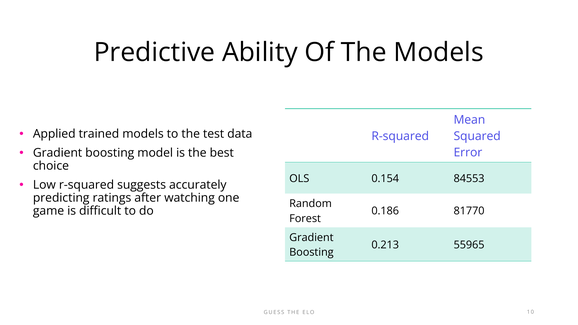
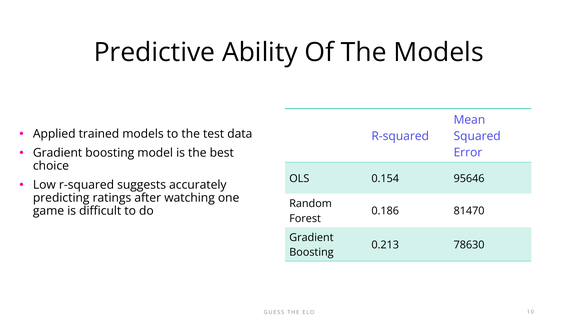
84553: 84553 -> 95646 (469, 179)
81770: 81770 -> 81470 (469, 211)
55965: 55965 -> 78630 (469, 245)
